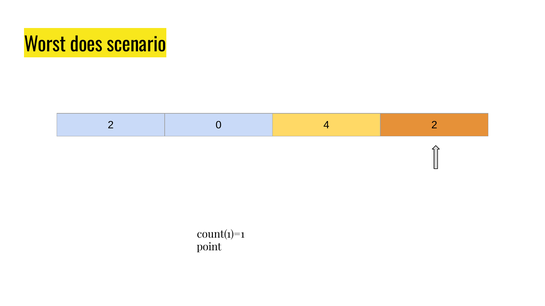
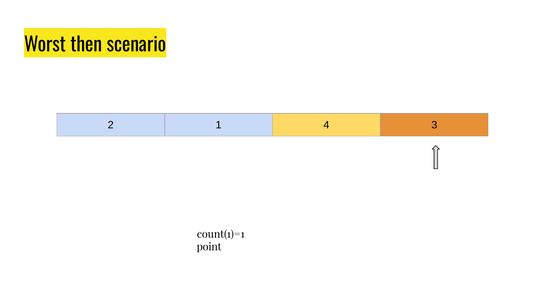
does: does -> then (86, 45)
0: 0 -> 1 (219, 125)
4 2: 2 -> 3 (434, 125)
